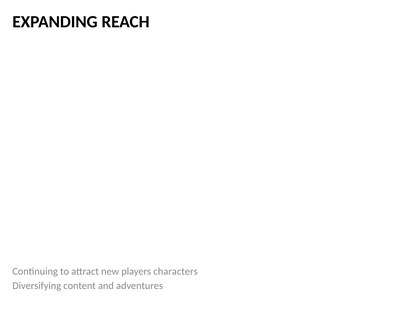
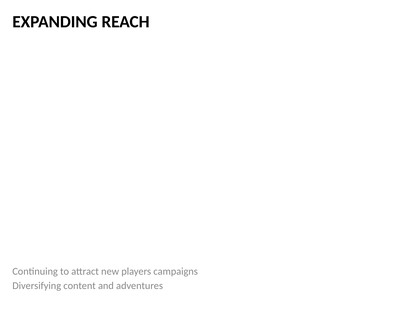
characters: characters -> campaigns (176, 271)
